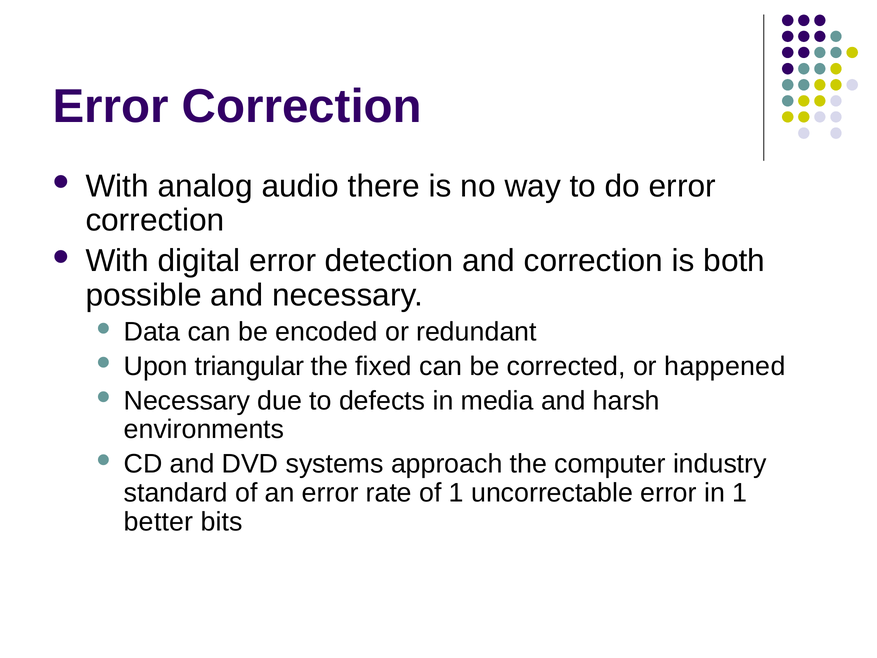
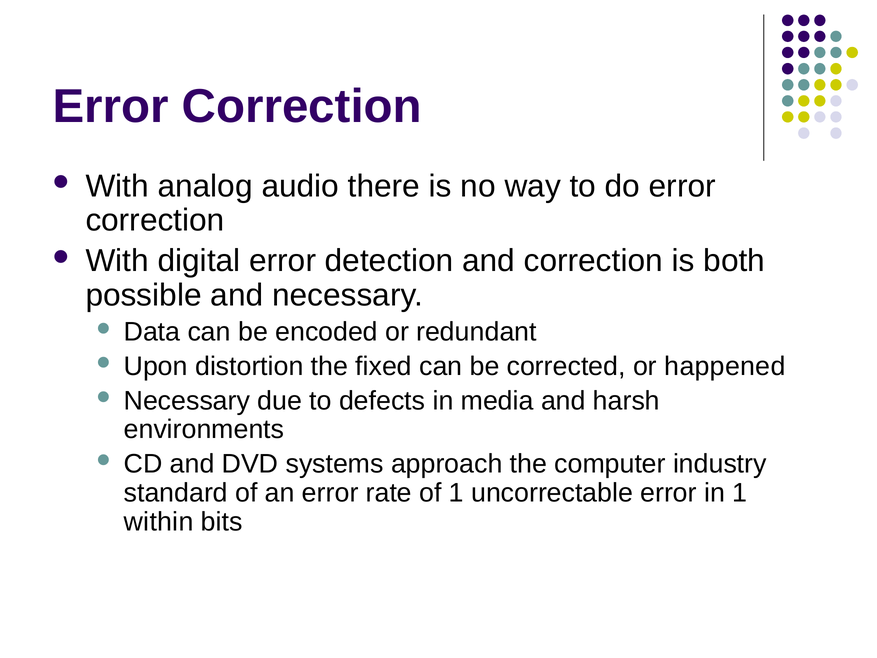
triangular: triangular -> distortion (249, 366)
better: better -> within (159, 522)
